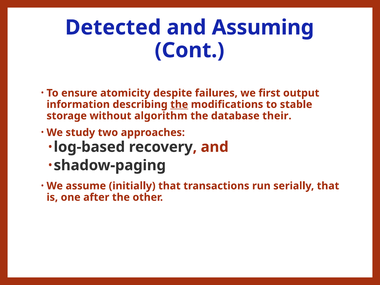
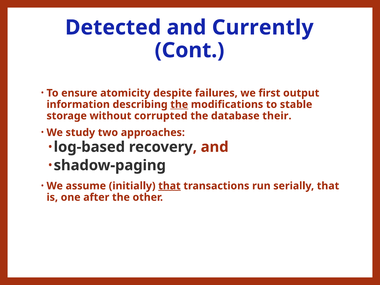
Assuming: Assuming -> Currently (263, 27)
algorithm: algorithm -> corrupted (161, 116)
that underline: none -> present (169, 186)
